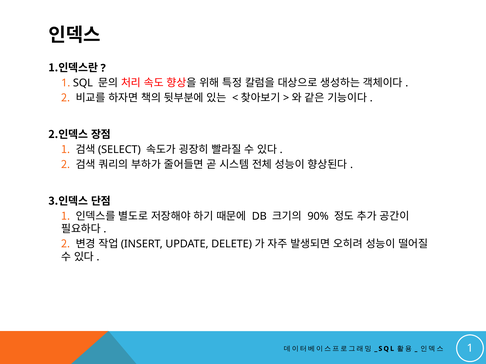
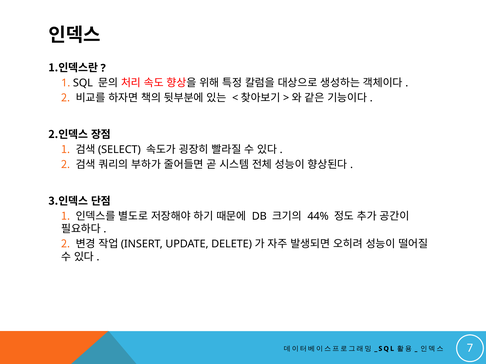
90%: 90% -> 44% (318, 216)
1: 1 -> 7 (470, 349)
